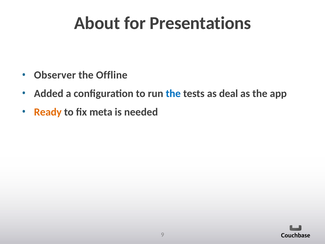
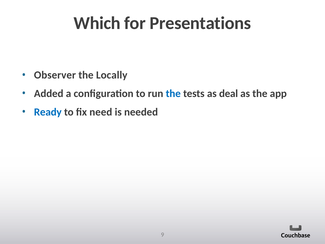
About: About -> Which (97, 23)
Offline: Offline -> Locally (112, 75)
Ready colour: orange -> blue (48, 112)
meta: meta -> need (101, 112)
